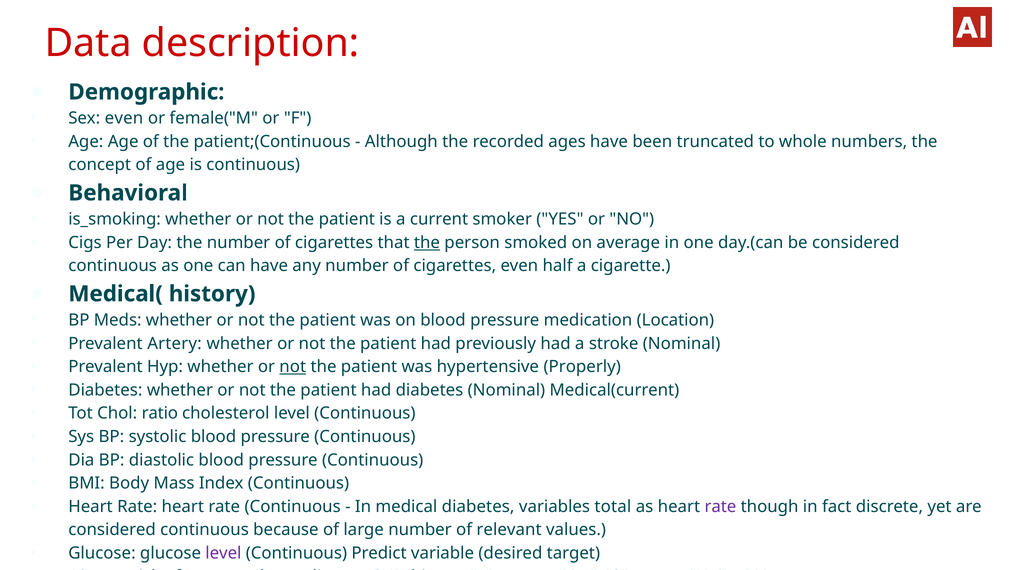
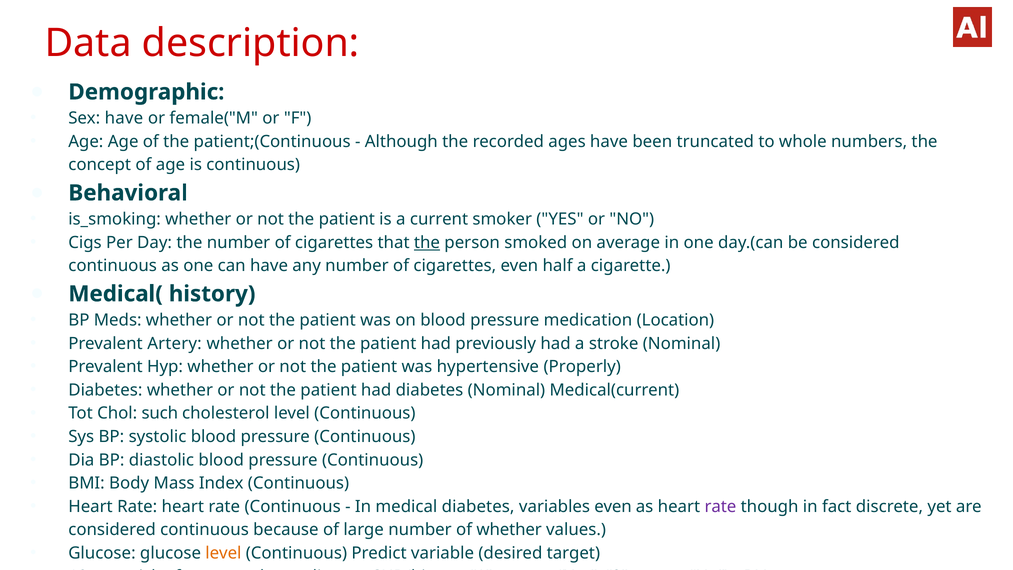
Sex even: even -> have (124, 118)
not underline: present -> none (293, 367)
ratio: ratio -> such (160, 413)
variables total: total -> even (613, 506)
of relevant: relevant -> whether (509, 530)
level colour: purple -> orange (223, 553)
